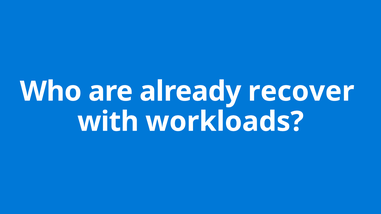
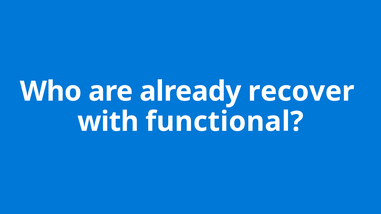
workloads: workloads -> functional (224, 122)
